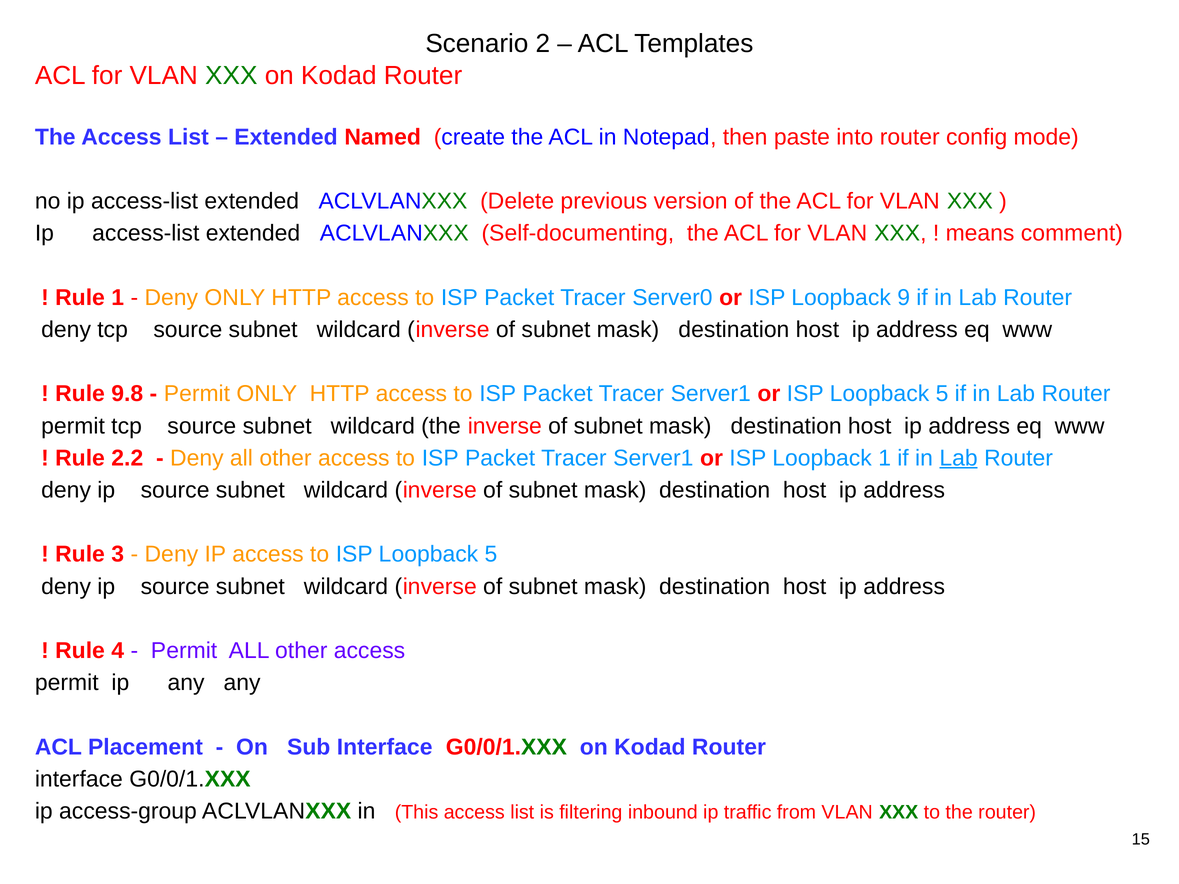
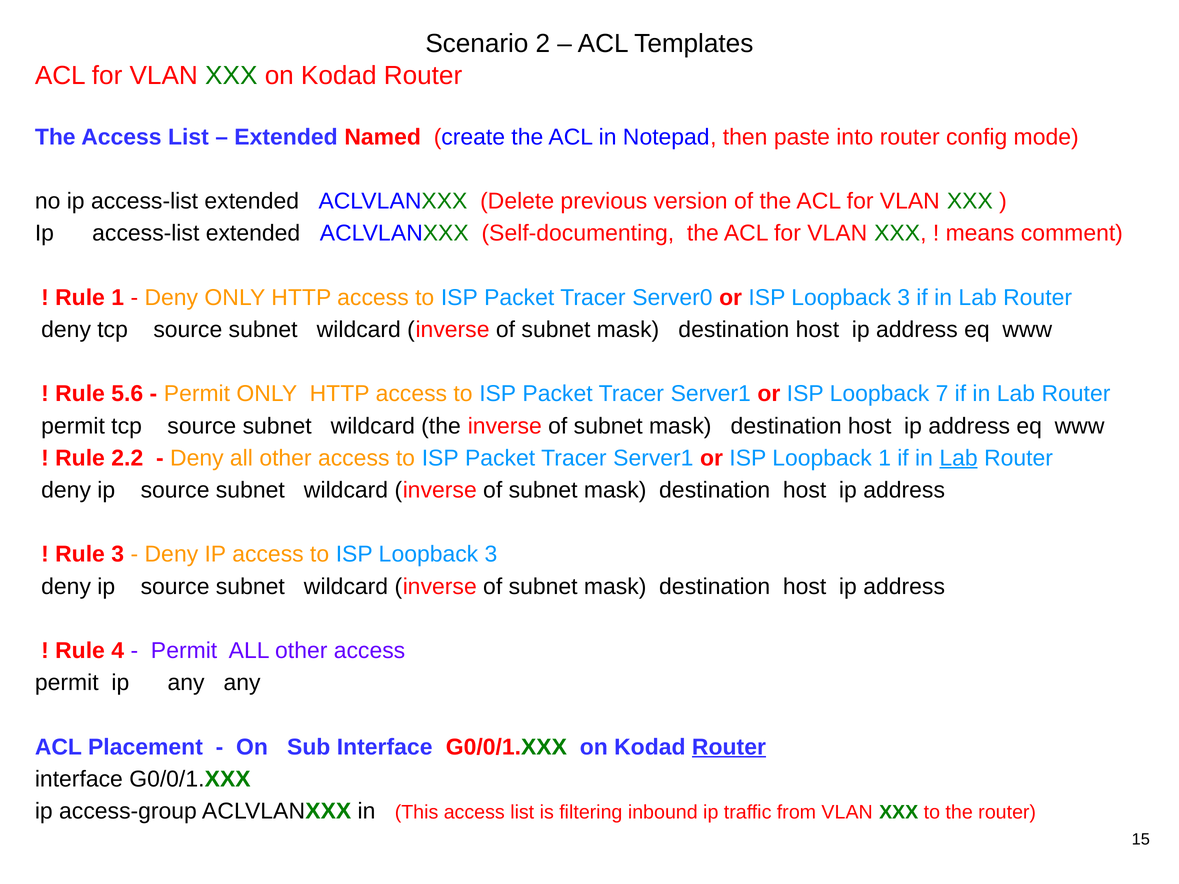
or ISP Loopback 9: 9 -> 3 (904, 298)
9.8: 9.8 -> 5.6 (127, 394)
or ISP Loopback 5: 5 -> 7 (942, 394)
to ISP Loopback 5: 5 -> 3 (491, 555)
Router underline: none -> present (729, 747)
